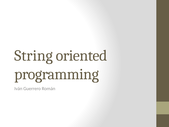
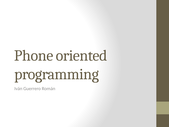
String: String -> Phone (34, 55)
